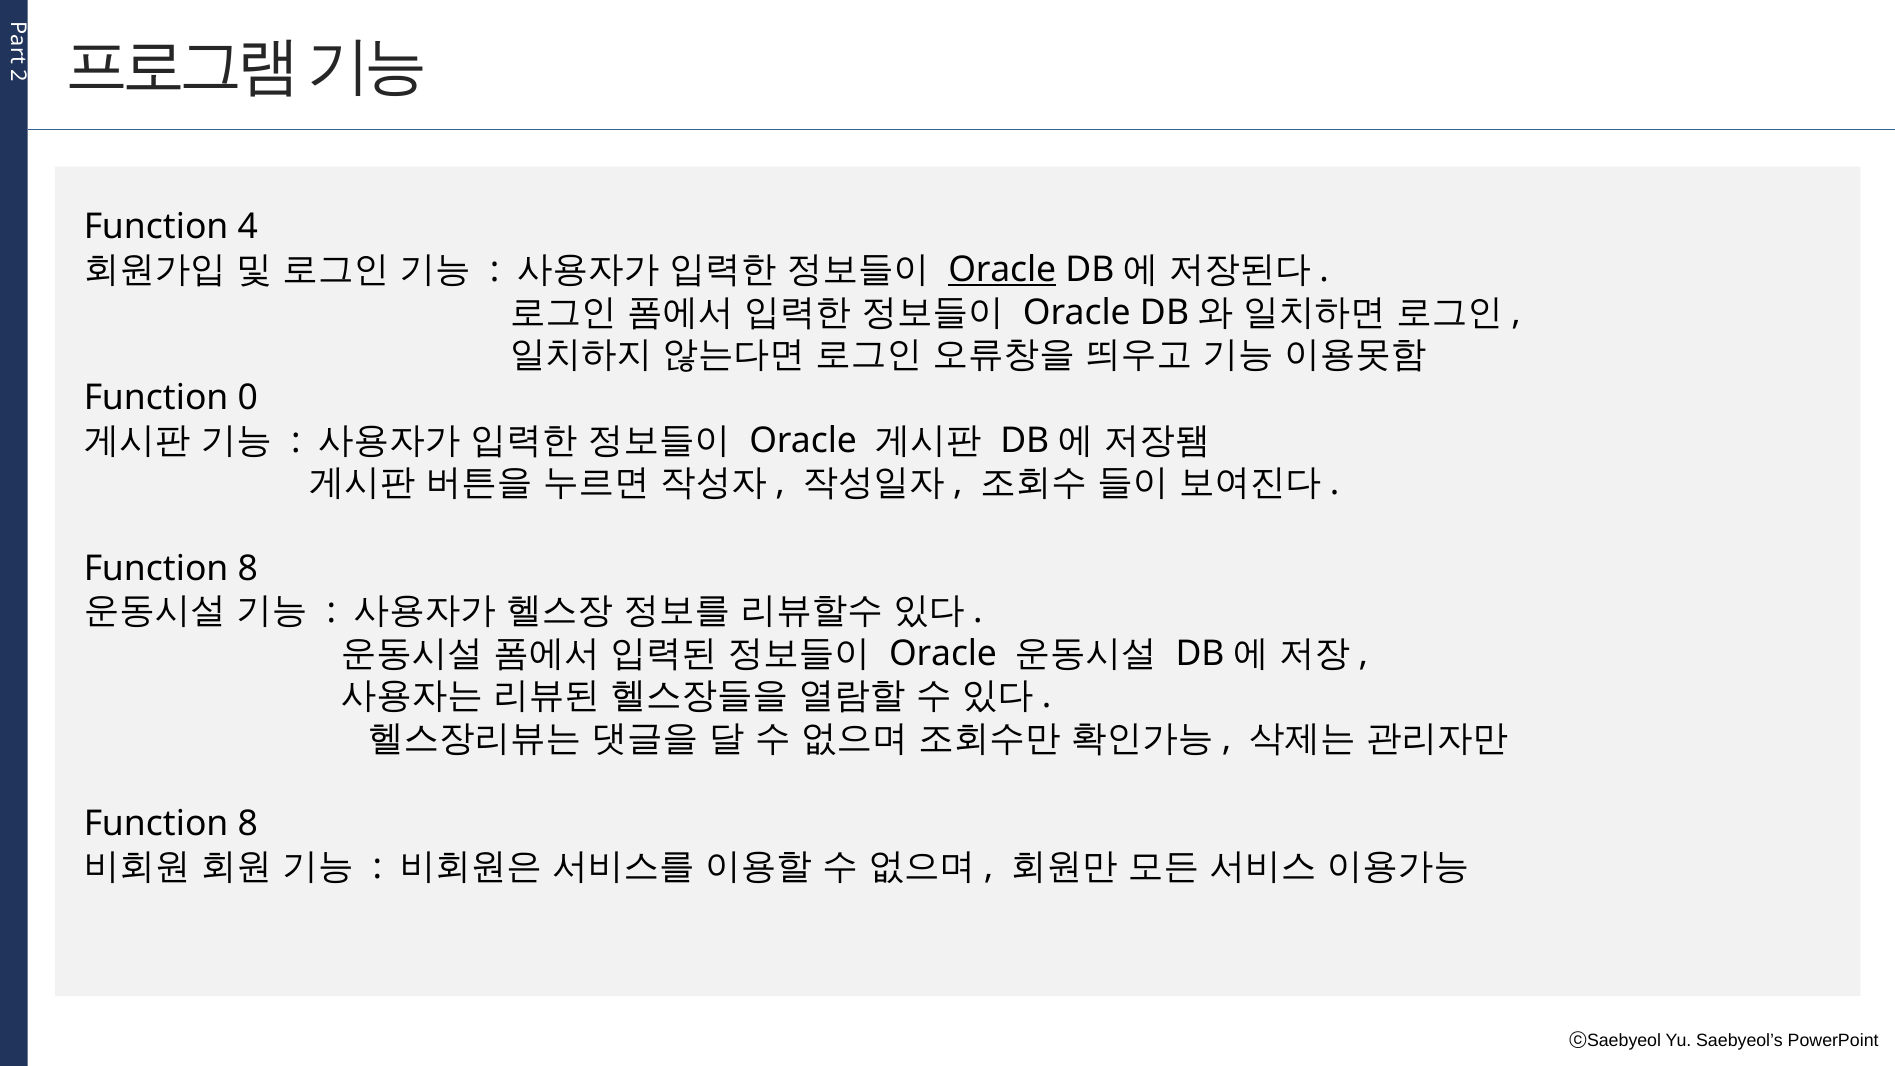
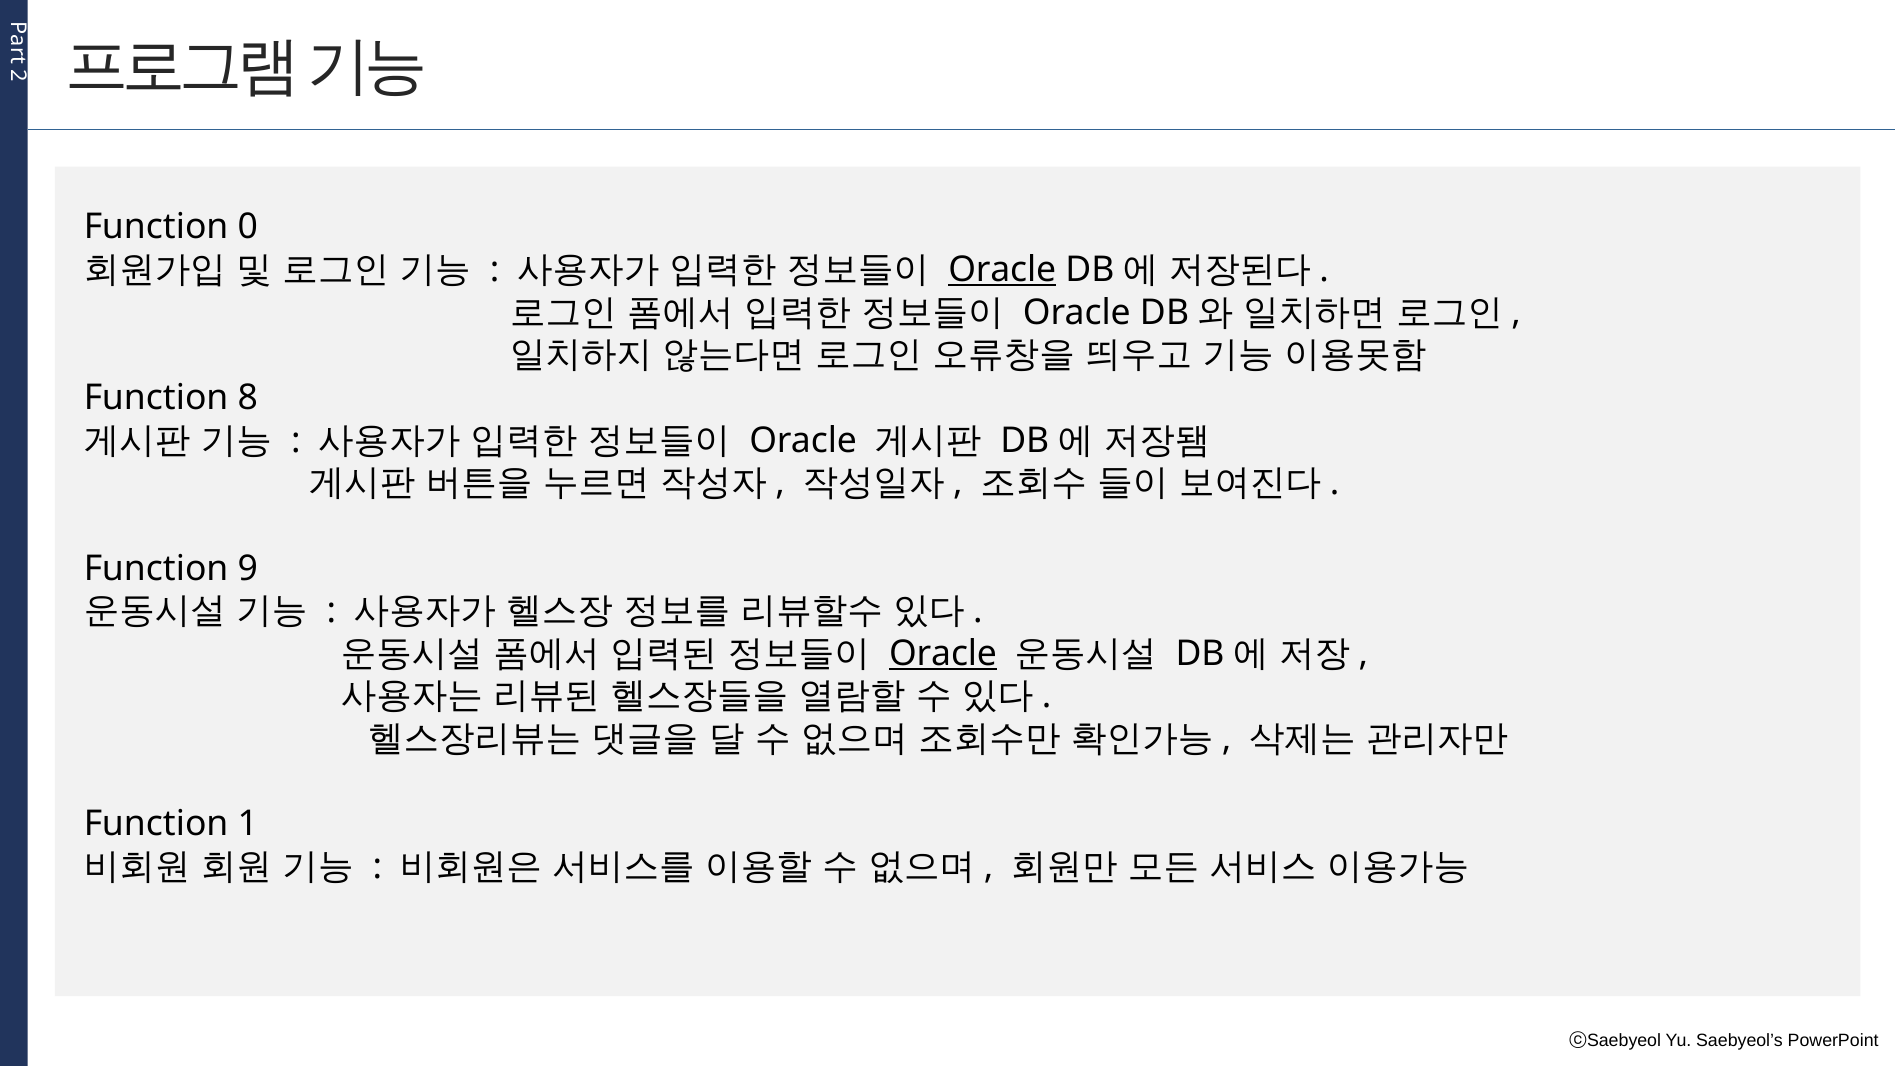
Function 4: 4 -> 0 (248, 227)
0: 0 -> 8 (248, 398)
8: 8 -> 9 (248, 568)
Oracle underline: none -> present (943, 654)
8: 8 -> 1 (248, 824)
